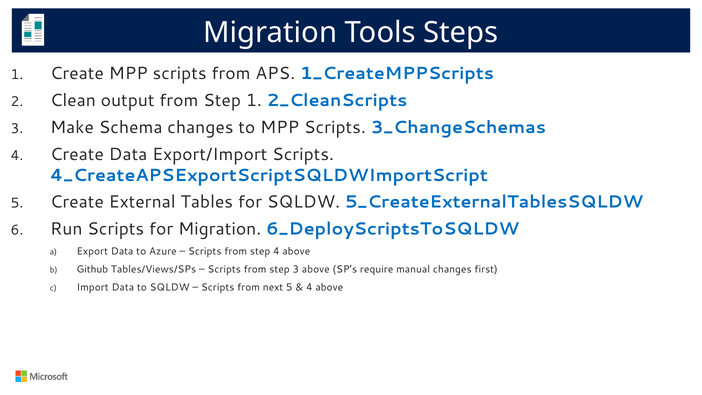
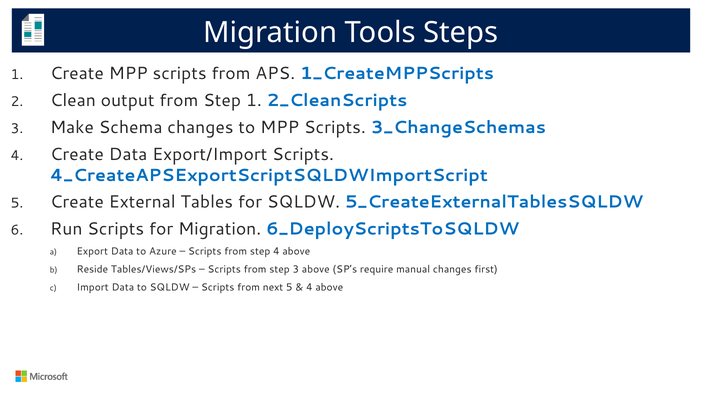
Github: Github -> Reside (92, 269)
